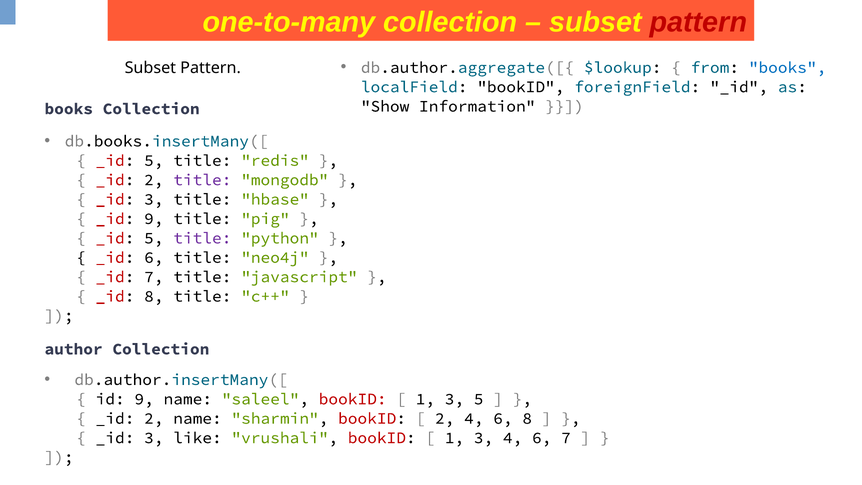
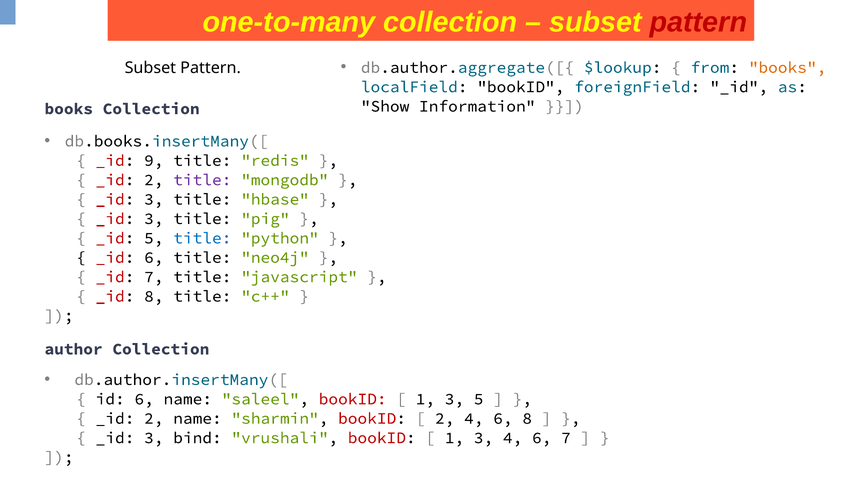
books colour: blue -> orange (788, 67)
5: 5 -> 9 (154, 160)
9: 9 -> 3 (154, 219)
title colour: purple -> blue (202, 238)
id 9: 9 -> 6 (144, 399)
like: like -> bind (197, 438)
